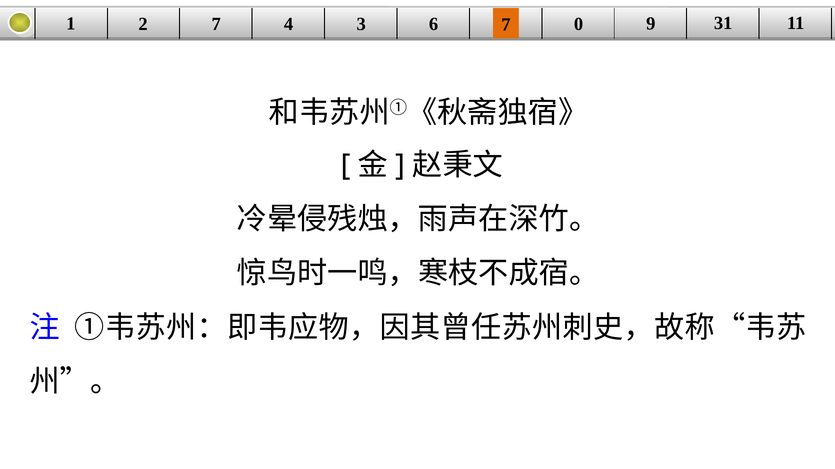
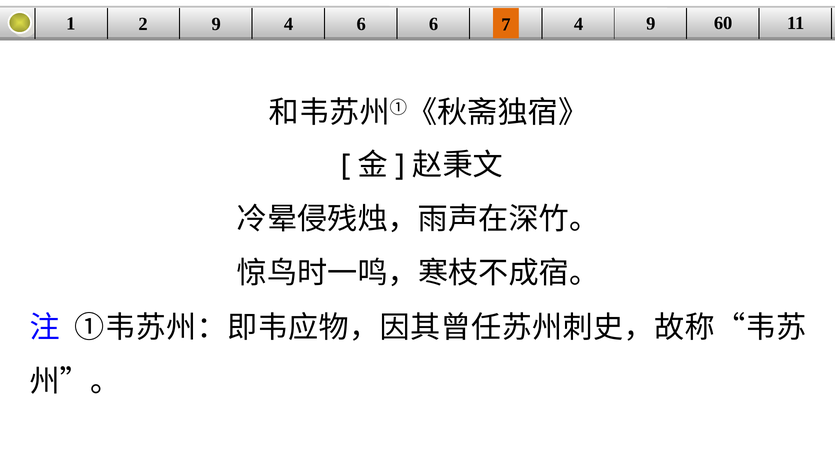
2 7: 7 -> 9 (216, 24)
4 3: 3 -> 6 (361, 24)
7 0: 0 -> 4 (579, 24)
31: 31 -> 60 (723, 23)
